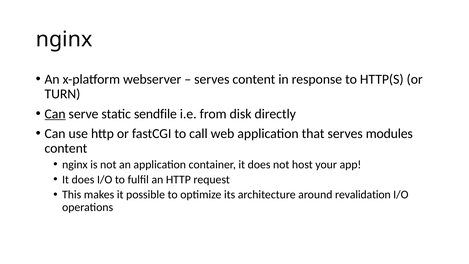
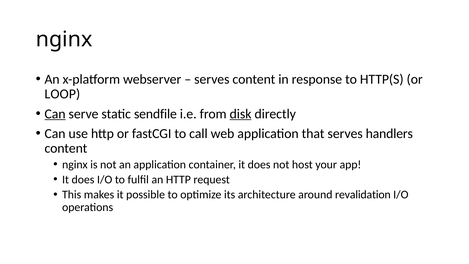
TURN: TURN -> LOOP (62, 94)
disk underline: none -> present (241, 114)
modules: modules -> handlers (389, 133)
